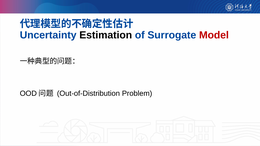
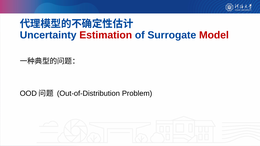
Estimation colour: black -> red (106, 35)
